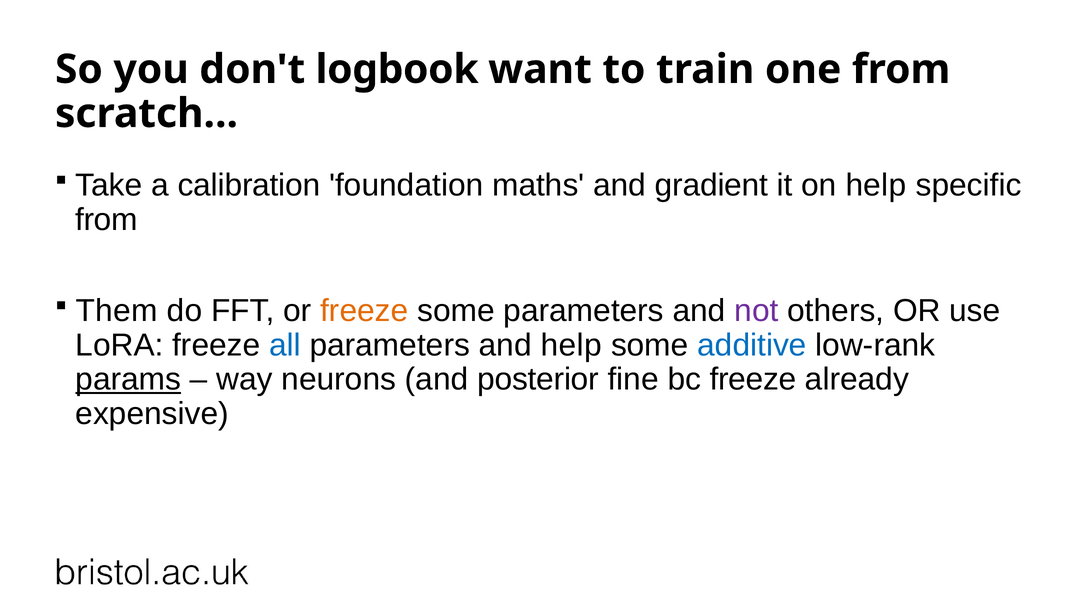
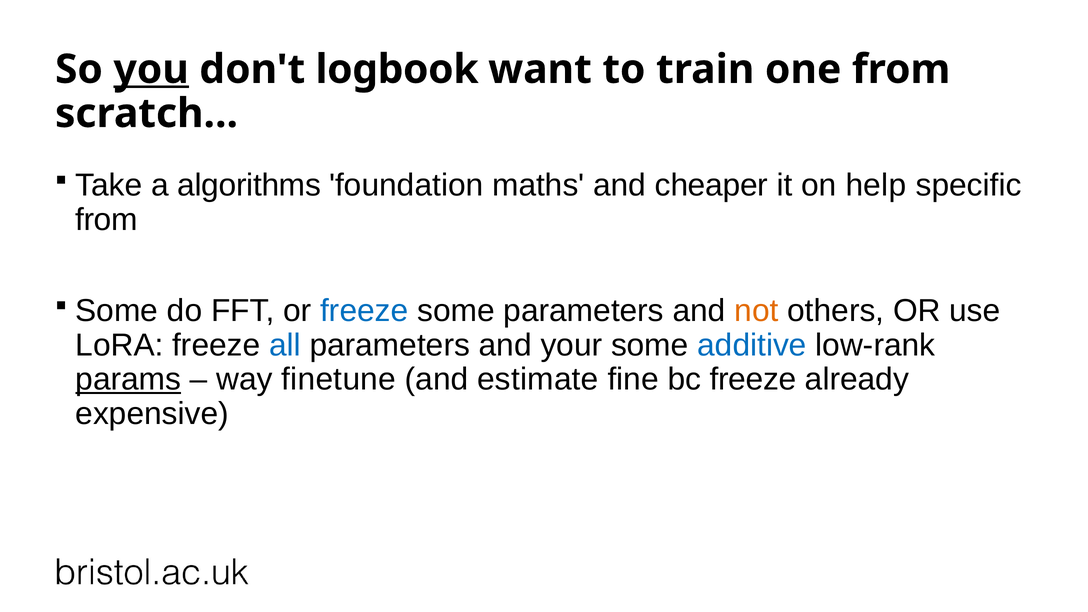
you underline: none -> present (151, 69)
calibration: calibration -> algorithms (249, 185)
gradient: gradient -> cheaper (711, 185)
Them: Them -> Some (117, 311)
freeze colour: orange -> blue (364, 311)
not colour: purple -> orange (756, 311)
and help: help -> your (571, 345)
neurons: neurons -> finetune (339, 379)
posterior: posterior -> estimate (538, 379)
